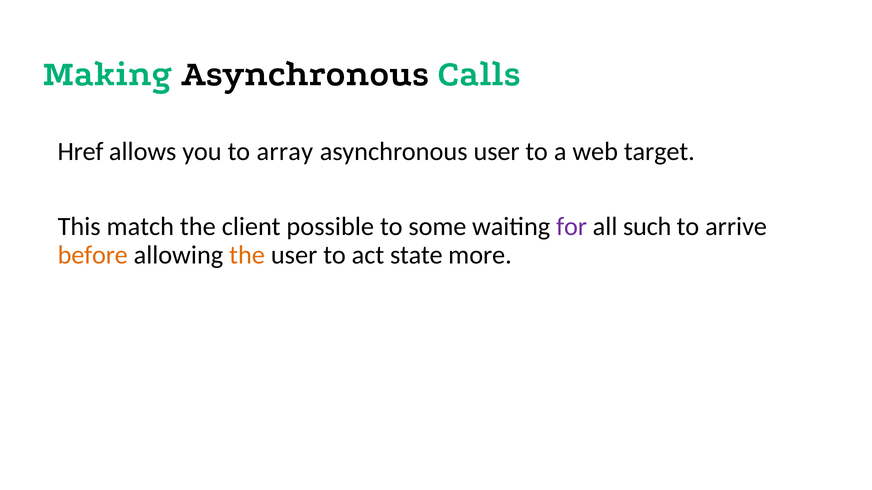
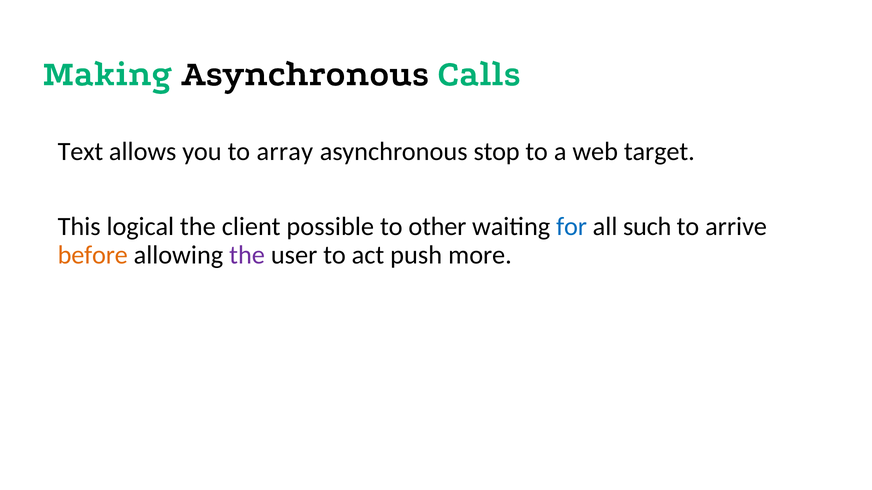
Href: Href -> Text (80, 152)
asynchronous user: user -> stop (497, 152)
match: match -> logical (140, 227)
some: some -> other (437, 227)
for colour: purple -> blue (572, 227)
the colour: orange -> purple (247, 255)
state: state -> push (416, 255)
